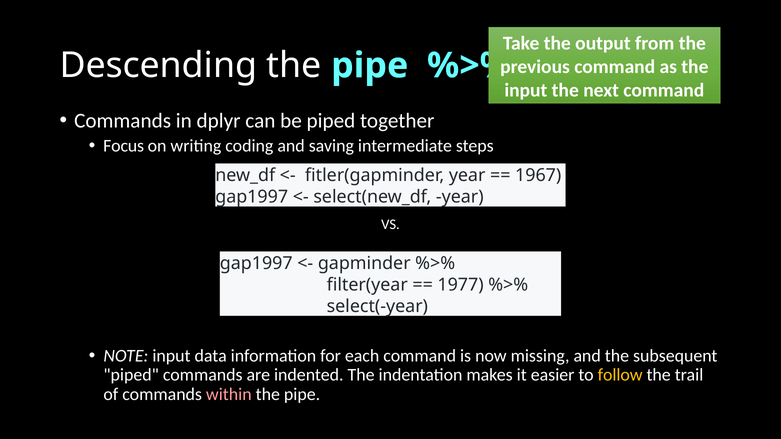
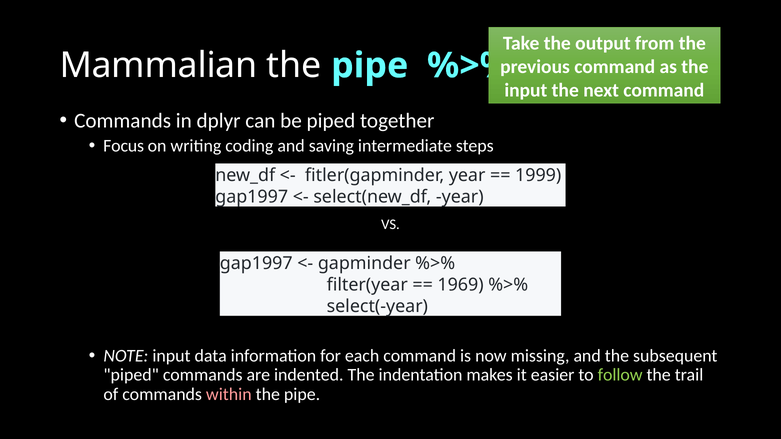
Descending: Descending -> Mammalian (158, 66)
1967: 1967 -> 1999 (538, 176)
1977: 1977 -> 1969 (461, 285)
follow colour: yellow -> light green (620, 375)
